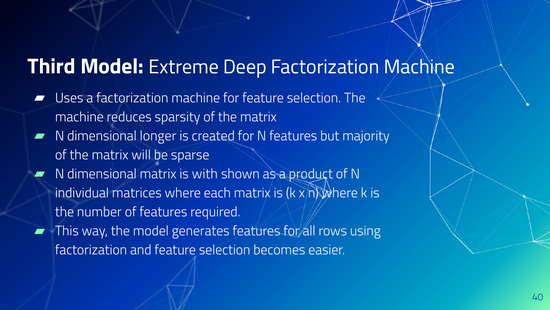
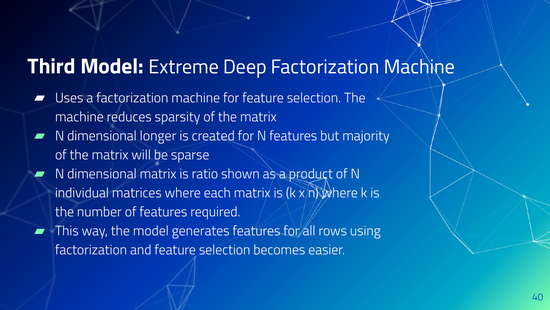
with: with -> ratio (205, 173)
